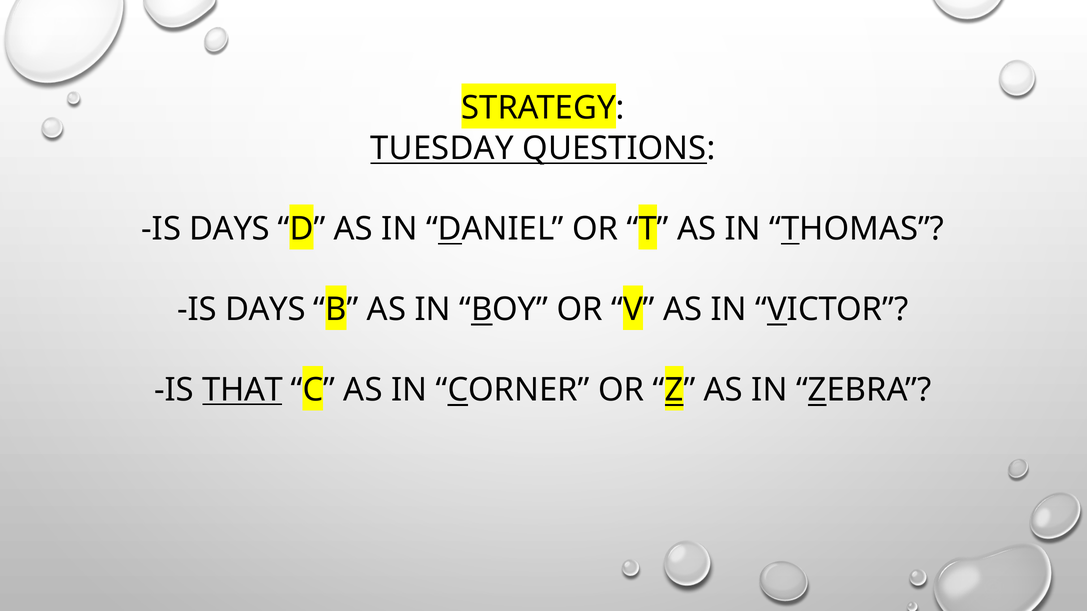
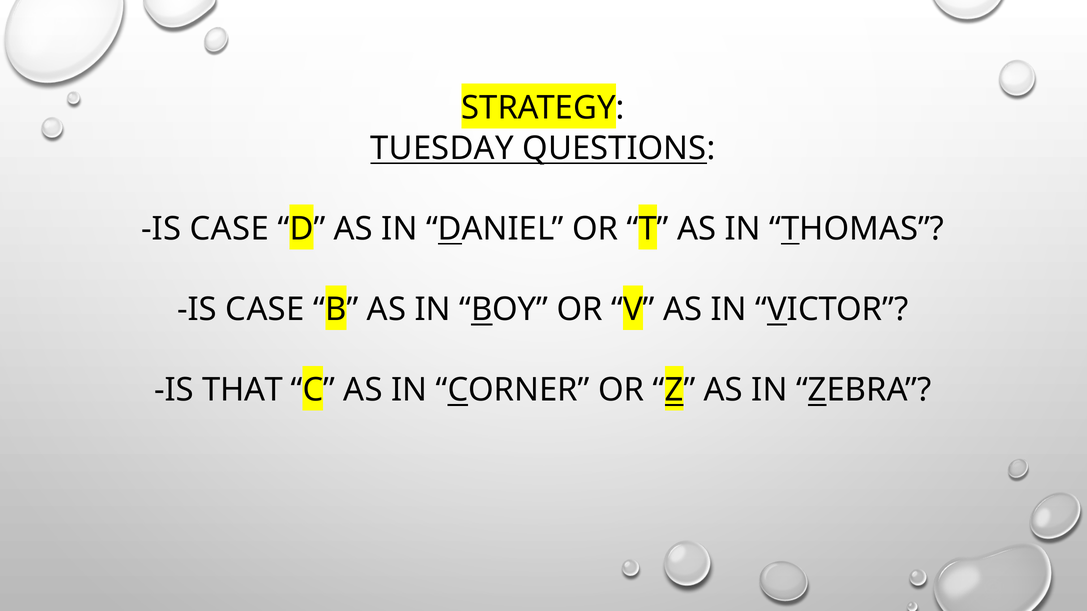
DAYS: DAYS -> CASE (229, 229)
DAYS: DAYS -> CASE (265, 310)
THAT underline: present -> none (243, 390)
